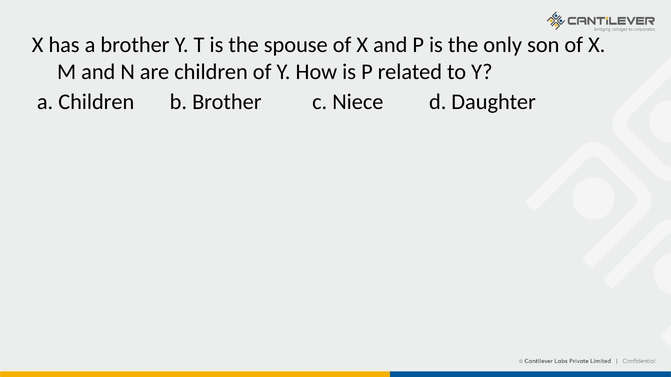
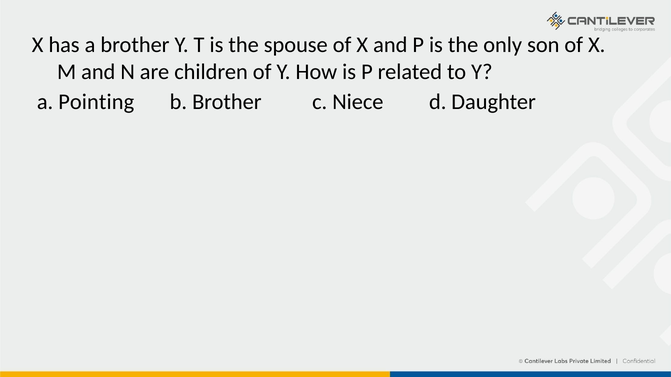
a Children: Children -> Pointing (96, 102)
